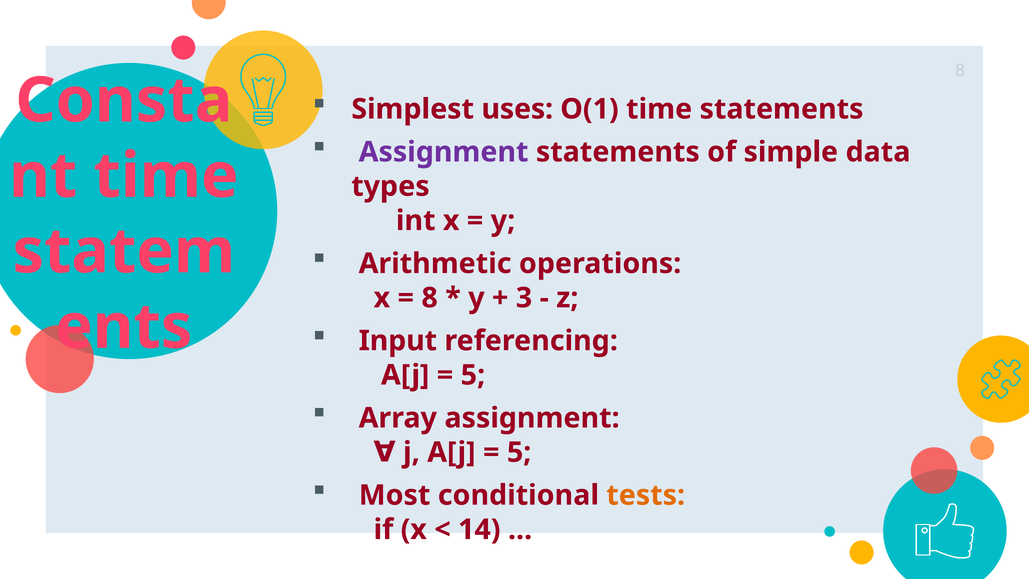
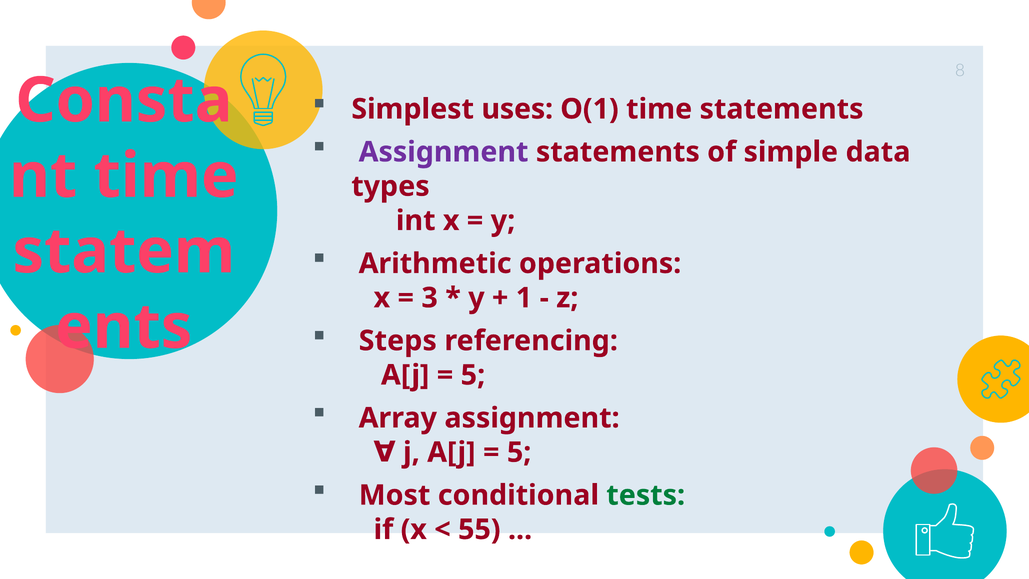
8: 8 -> 3 (430, 298)
3: 3 -> 1 (524, 298)
Input: Input -> Steps (398, 341)
tests colour: orange -> green (646, 495)
14: 14 -> 55 (479, 529)
